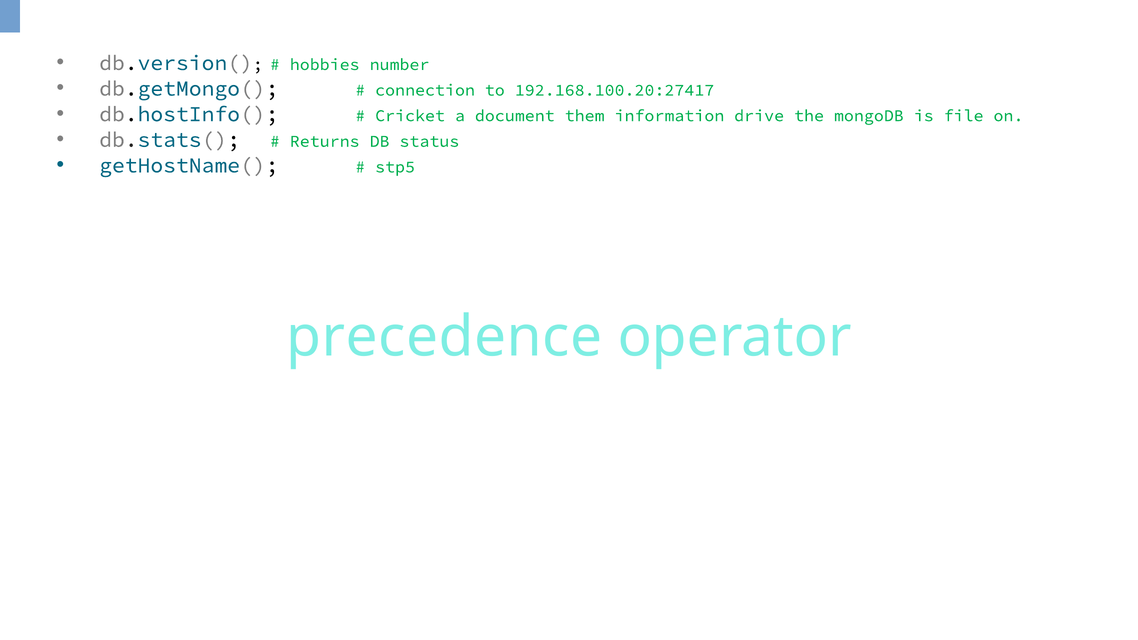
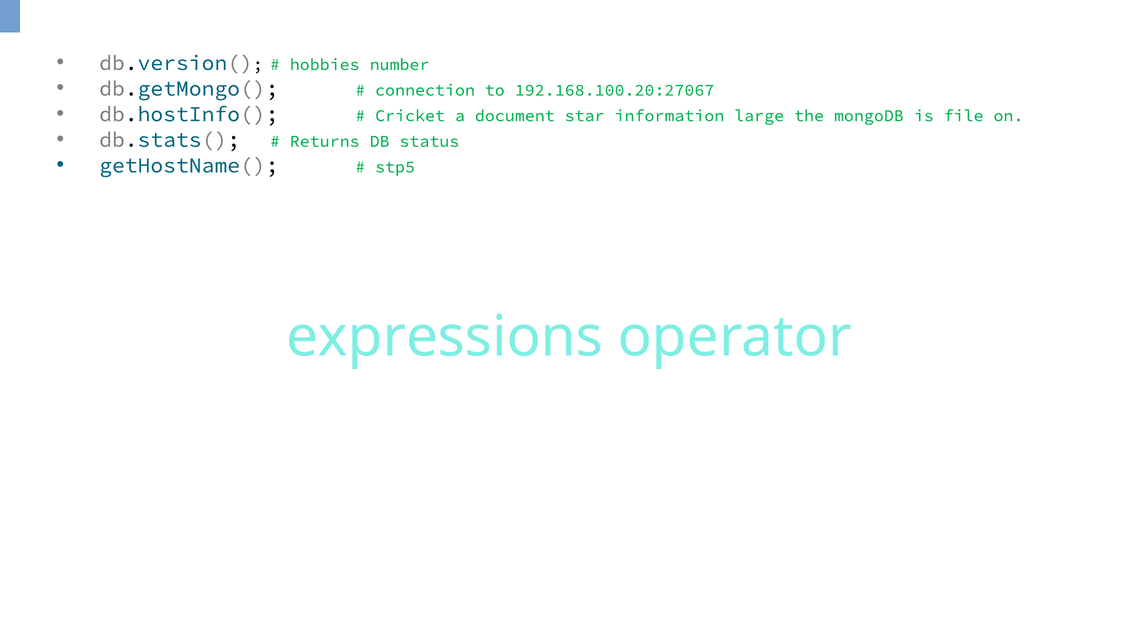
192.168.100.20:27417: 192.168.100.20:27417 -> 192.168.100.20:27067 (615, 90)
them: them -> star (585, 116)
drive: drive -> large (759, 116)
precedence: precedence -> expressions (445, 337)
